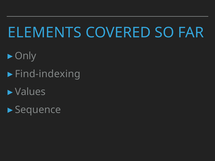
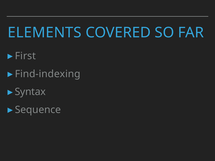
Only: Only -> First (25, 56)
Values: Values -> Syntax (30, 92)
